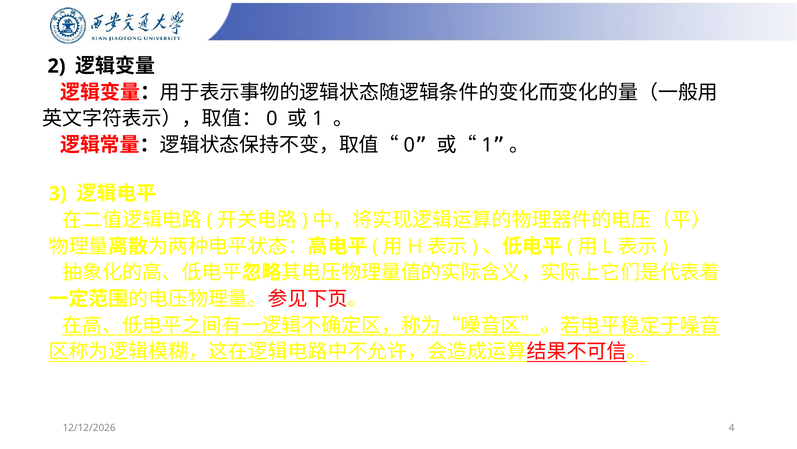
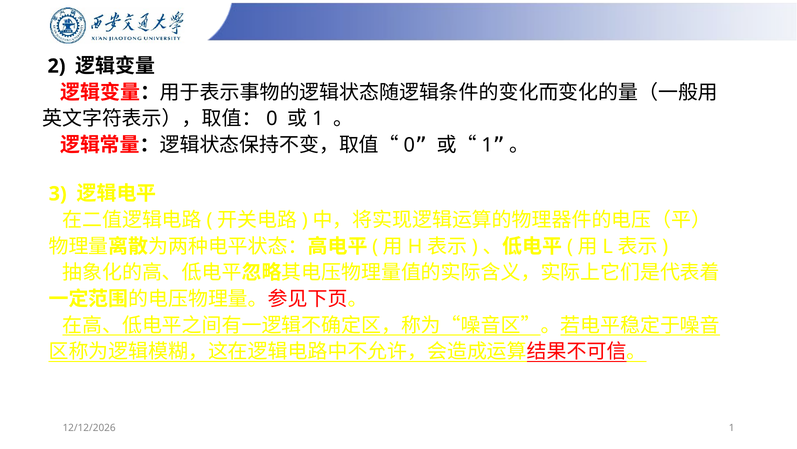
4: 4 -> 1 (732, 427)
